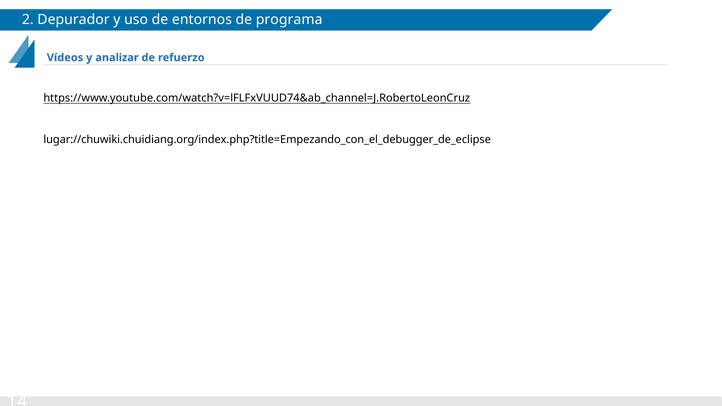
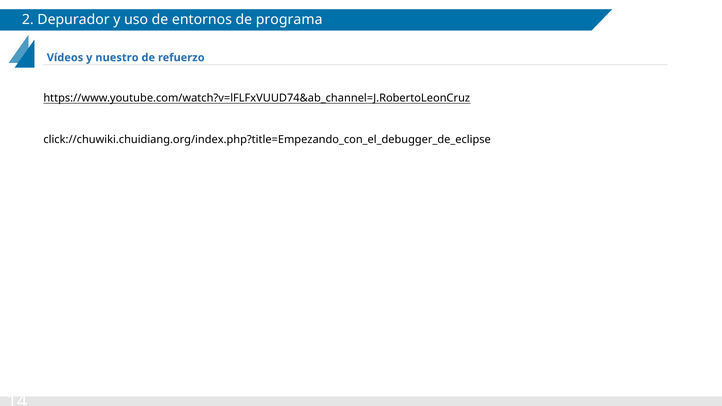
analizar: analizar -> nuestro (117, 58)
lugar://chuwiki.chuidiang.org/index.php?title=Empezando_con_el_debugger_de_eclipse: lugar://chuwiki.chuidiang.org/index.php?title=Empezando_con_el_debugger_de_eclipse -> click://chuwiki.chuidiang.org/index.php?title=Empezando_con_el_debugger_de_eclipse (267, 140)
